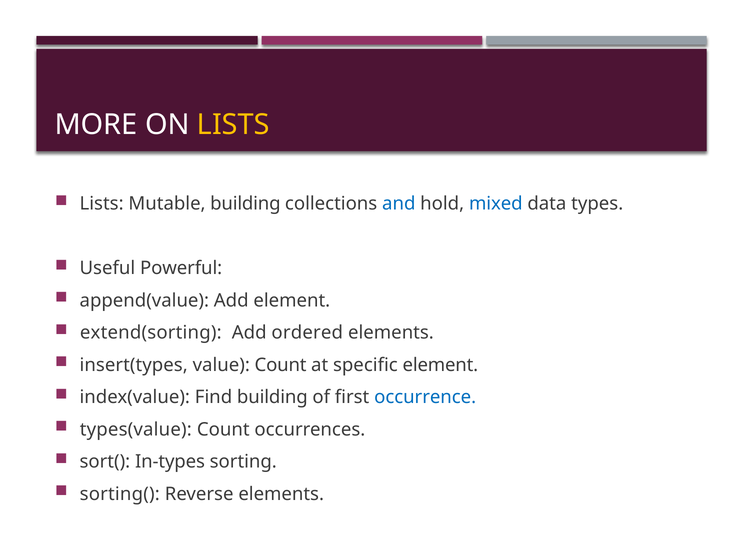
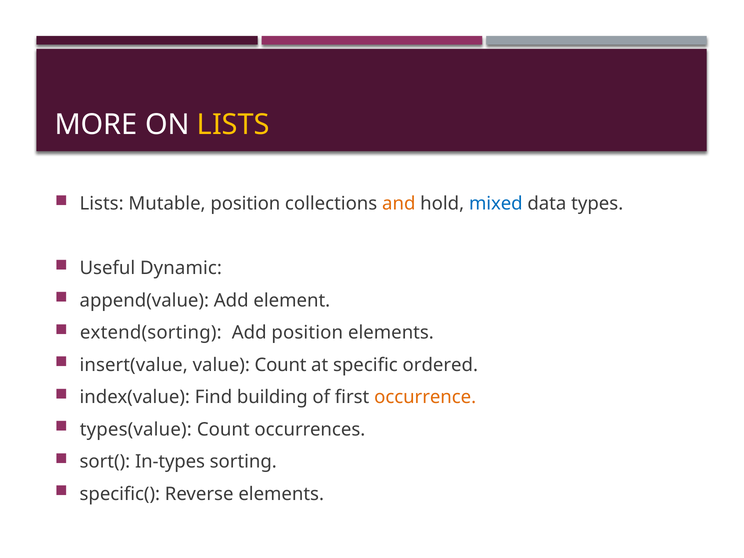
Mutable building: building -> position (245, 204)
and colour: blue -> orange (399, 204)
Powerful: Powerful -> Dynamic (181, 268)
Add ordered: ordered -> position (307, 333)
insert(types: insert(types -> insert(value (134, 365)
specific element: element -> ordered (440, 365)
occurrence colour: blue -> orange (425, 397)
sorting(: sorting( -> specific( (120, 494)
